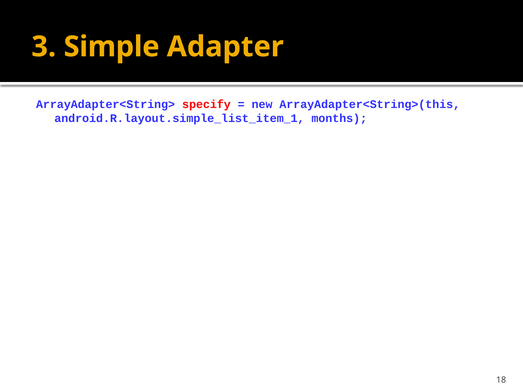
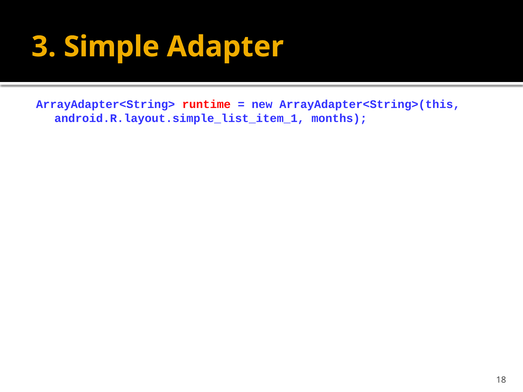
specify: specify -> runtime (206, 105)
